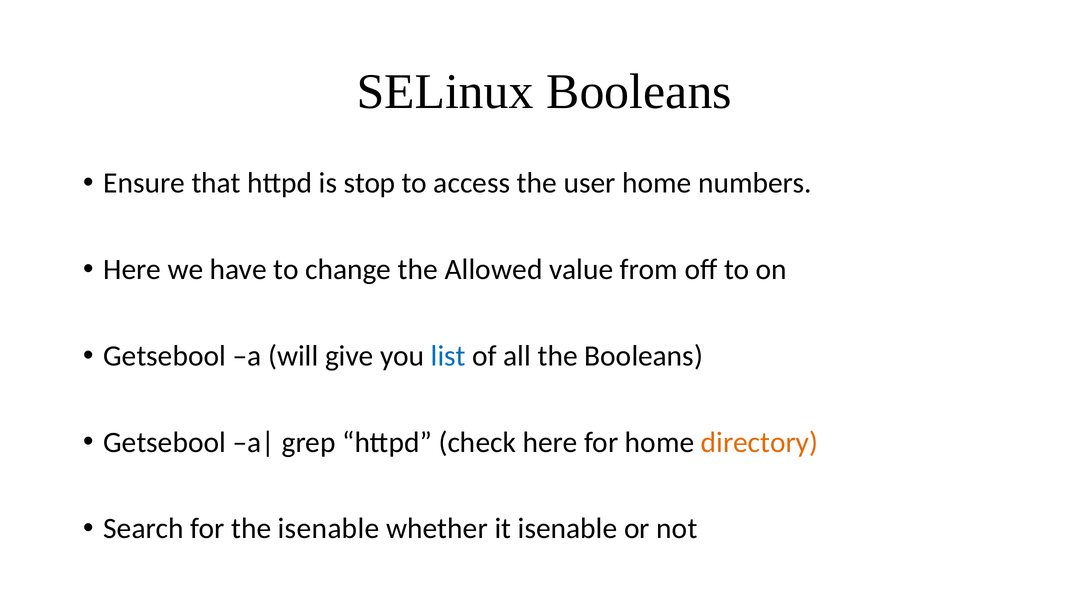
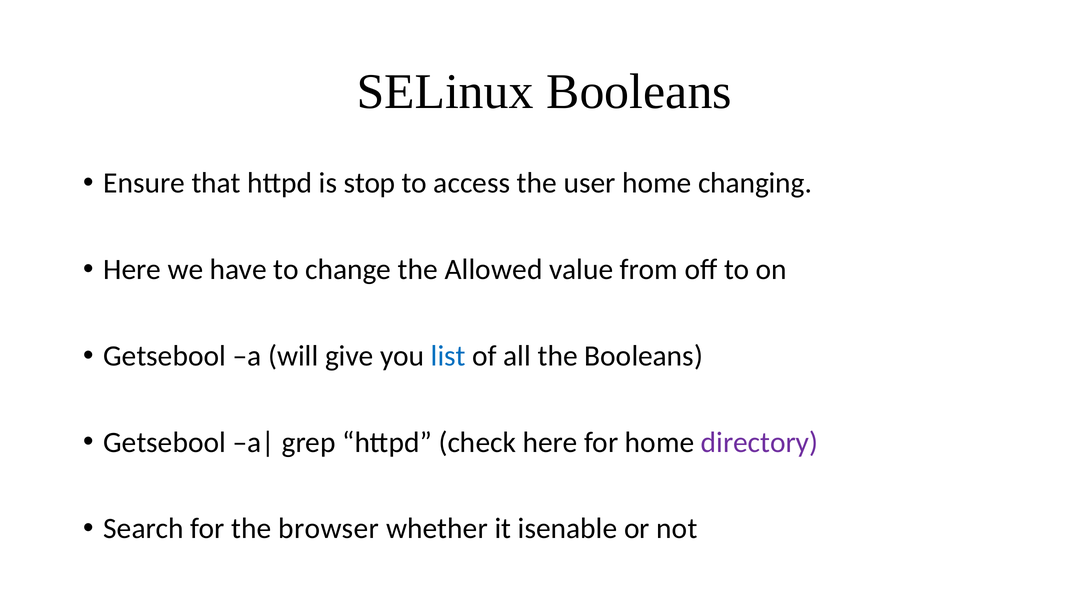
numbers: numbers -> changing (755, 183)
directory colour: orange -> purple (760, 442)
the isenable: isenable -> browser (329, 528)
